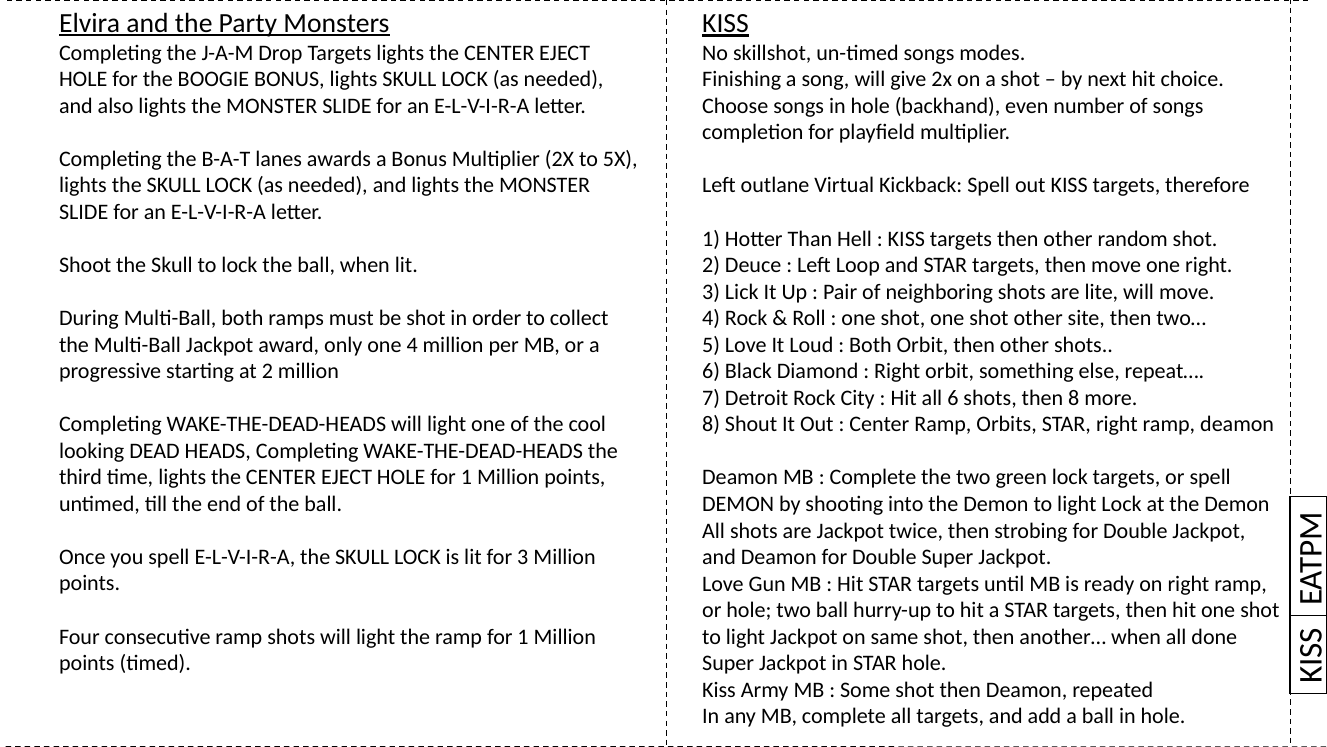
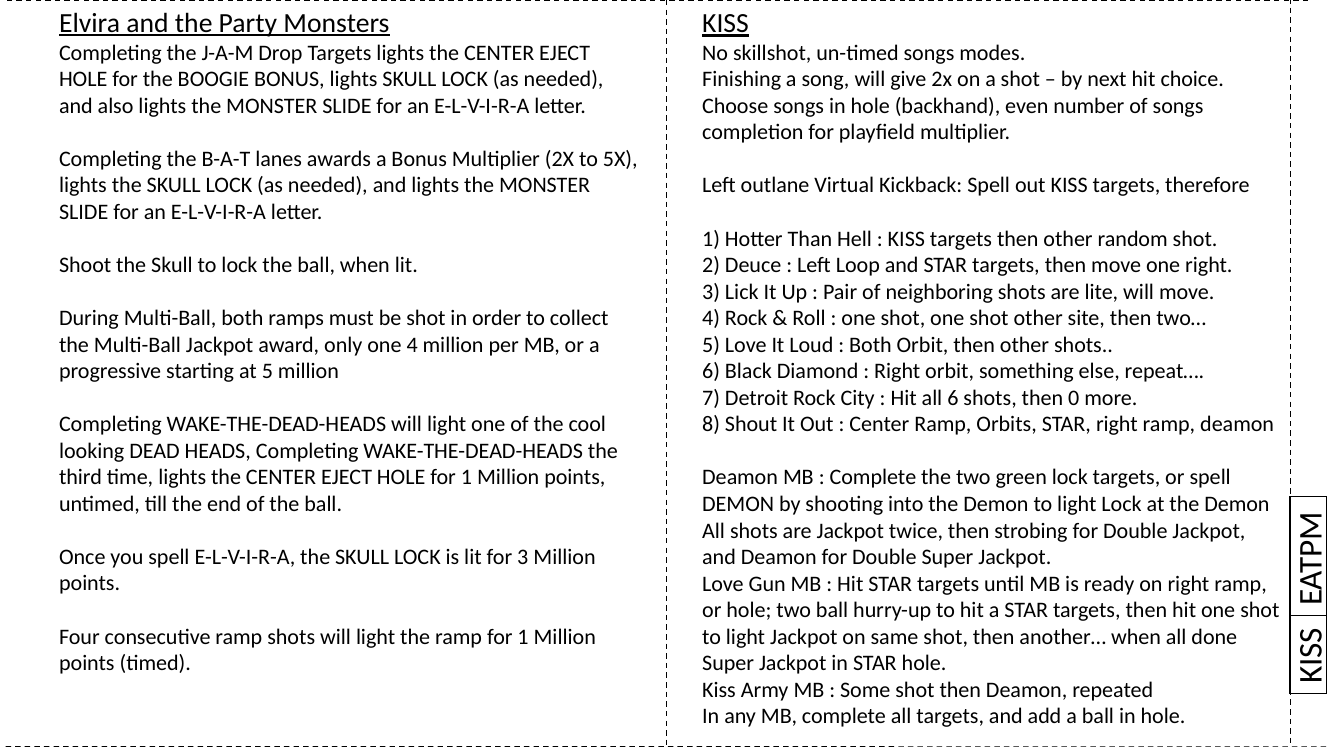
at 2: 2 -> 5 (267, 371)
then 8: 8 -> 0 (1074, 398)
